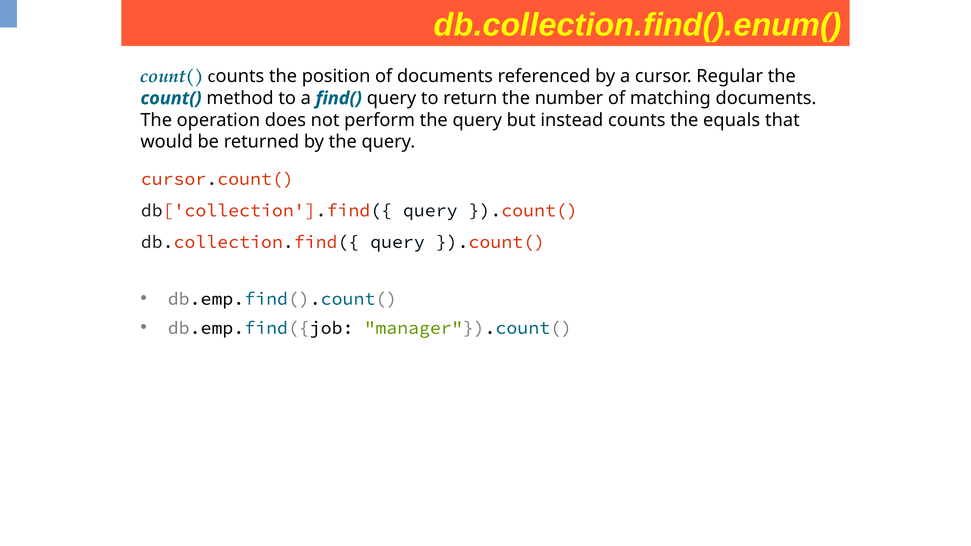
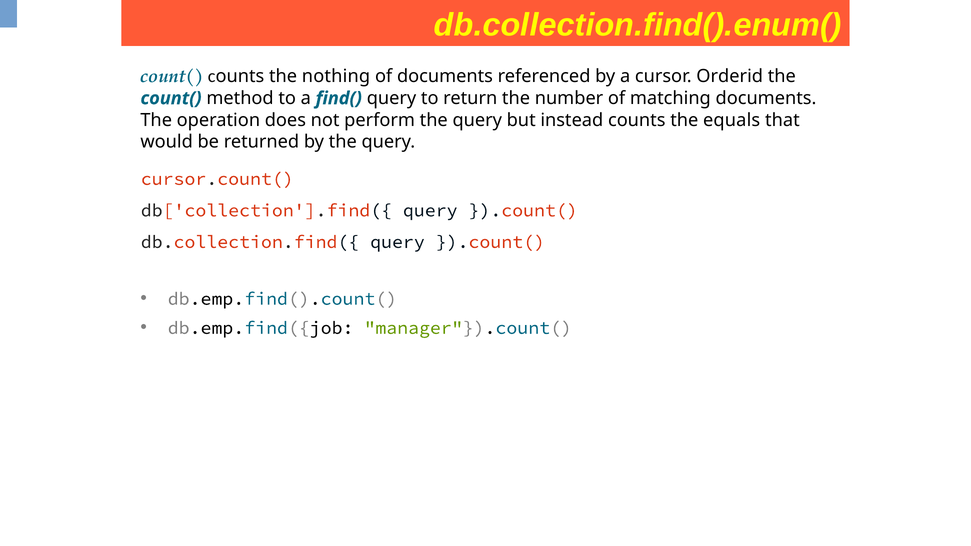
position: position -> nothing (336, 76)
Regular: Regular -> Orderid (730, 76)
